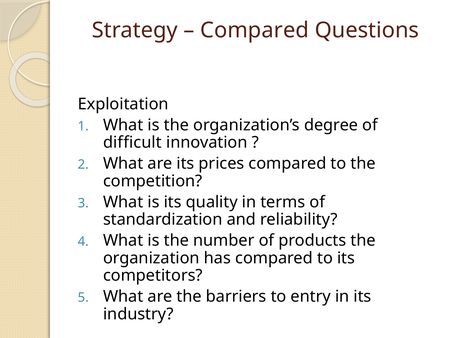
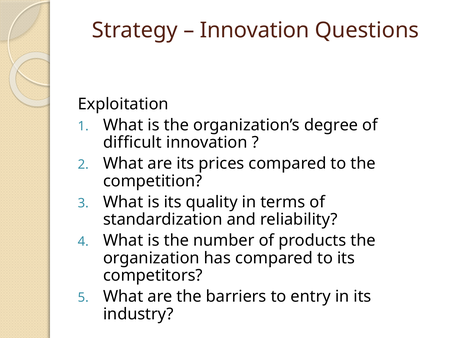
Compared: Compared -> Innovation (255, 30)
